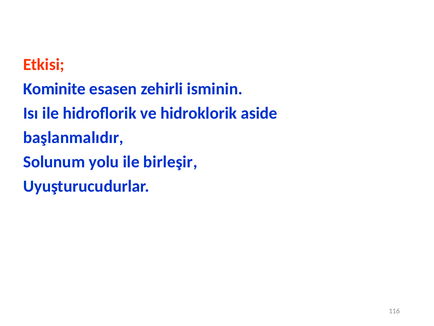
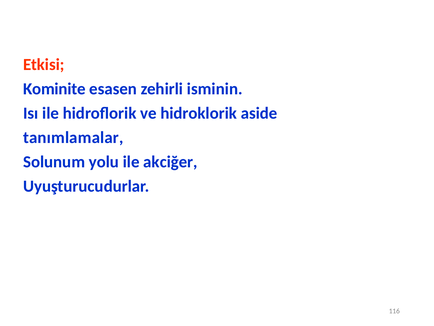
başlanmalıdır: başlanmalıdır -> tanımlamalar (73, 137)
birleşir: birleşir -> akciğer (170, 162)
